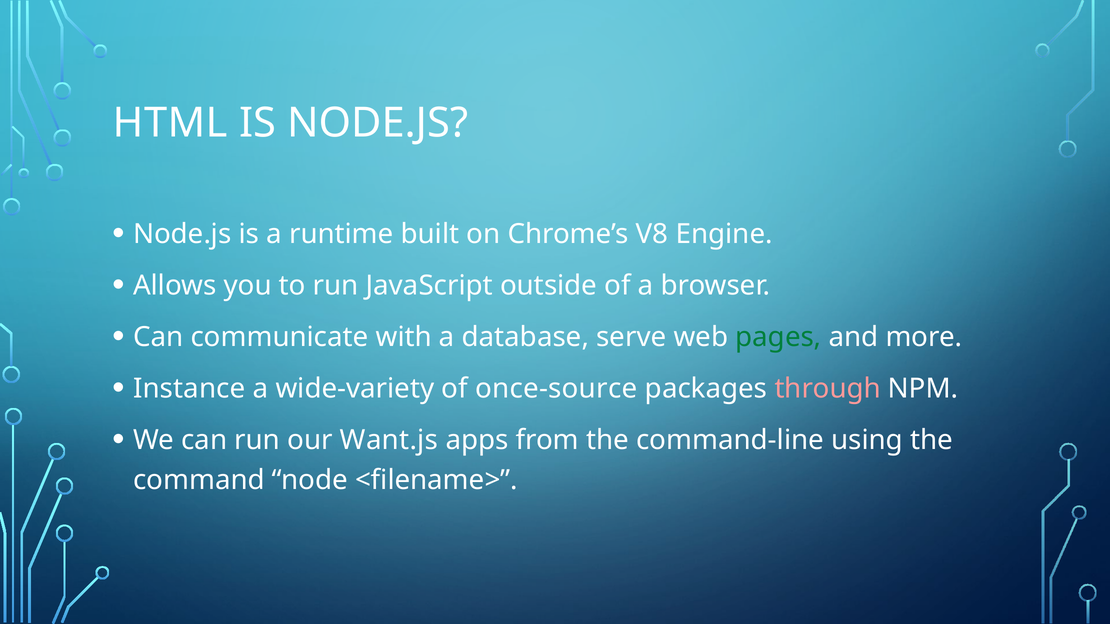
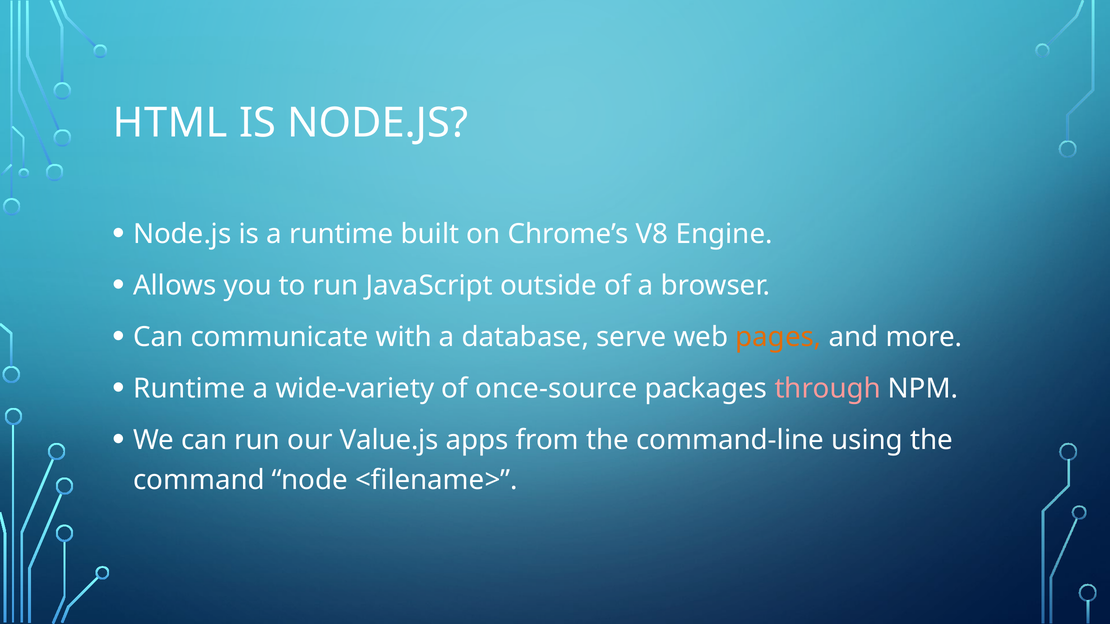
pages colour: green -> orange (778, 337)
Instance: Instance -> Runtime (189, 389)
Want.js: Want.js -> Value.js (389, 440)
